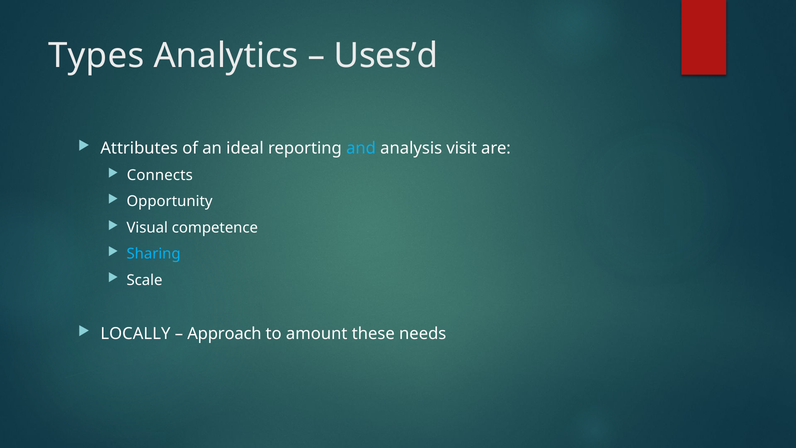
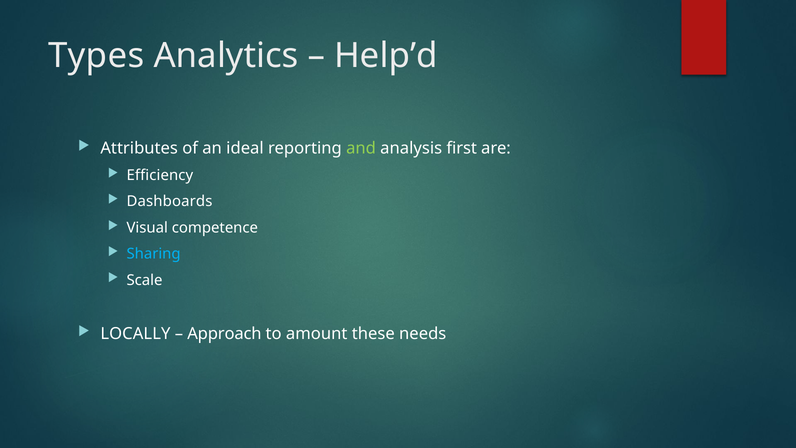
Uses’d: Uses’d -> Help’d (386, 56)
and colour: light blue -> light green (361, 148)
visit: visit -> first (462, 148)
Connects: Connects -> Efficiency (160, 175)
Opportunity: Opportunity -> Dashboards (169, 201)
